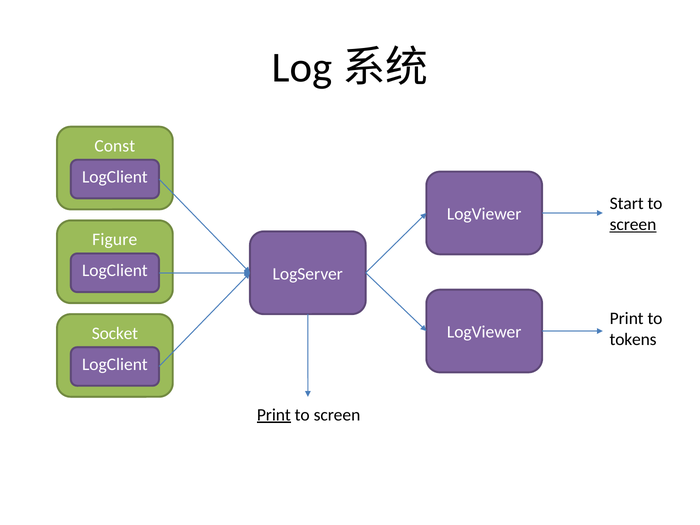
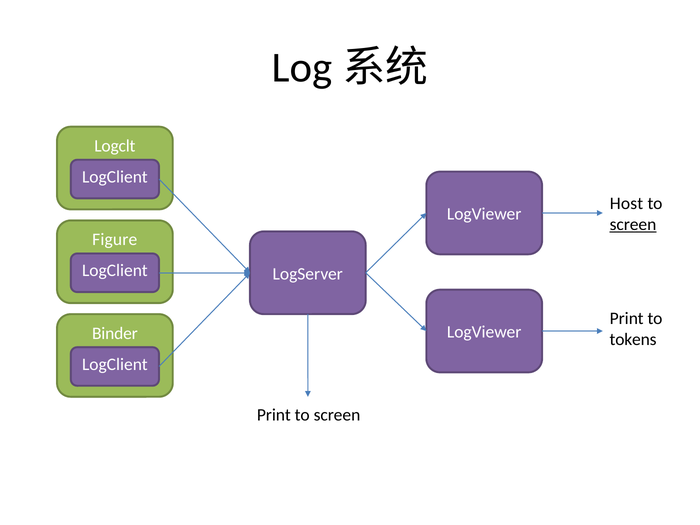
Const: Const -> Logclt (115, 146)
Start: Start -> Host (627, 203)
Socket: Socket -> Binder (115, 333)
Print underline: present -> none (274, 415)
